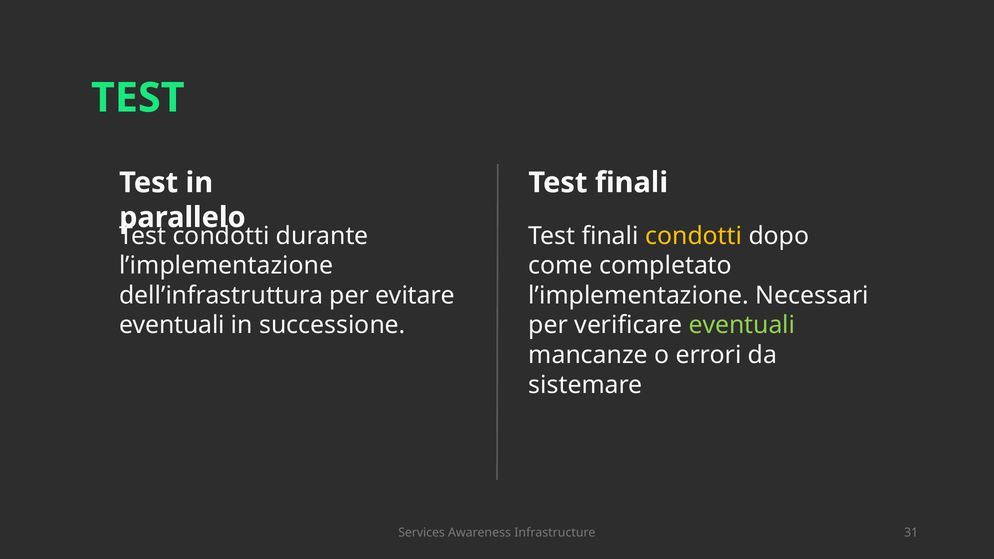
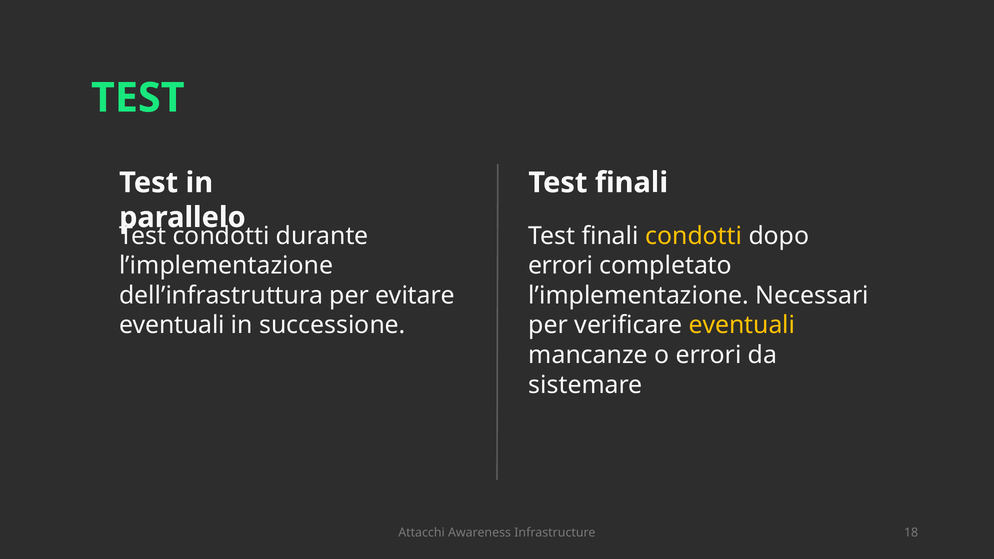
come: come -> errori (561, 266)
eventuali colour: light green -> yellow (742, 325)
Services: Services -> Attacchi (422, 533)
31: 31 -> 18 (911, 533)
